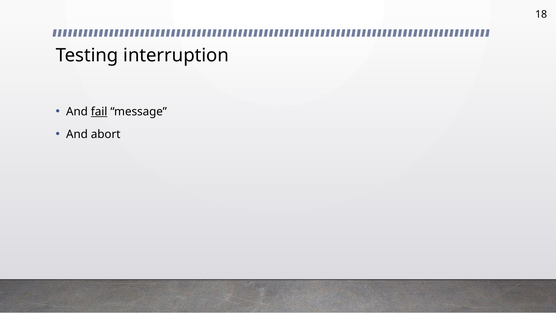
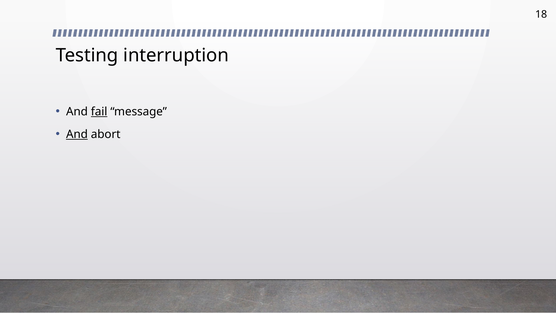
And underline: none -> present (77, 134)
